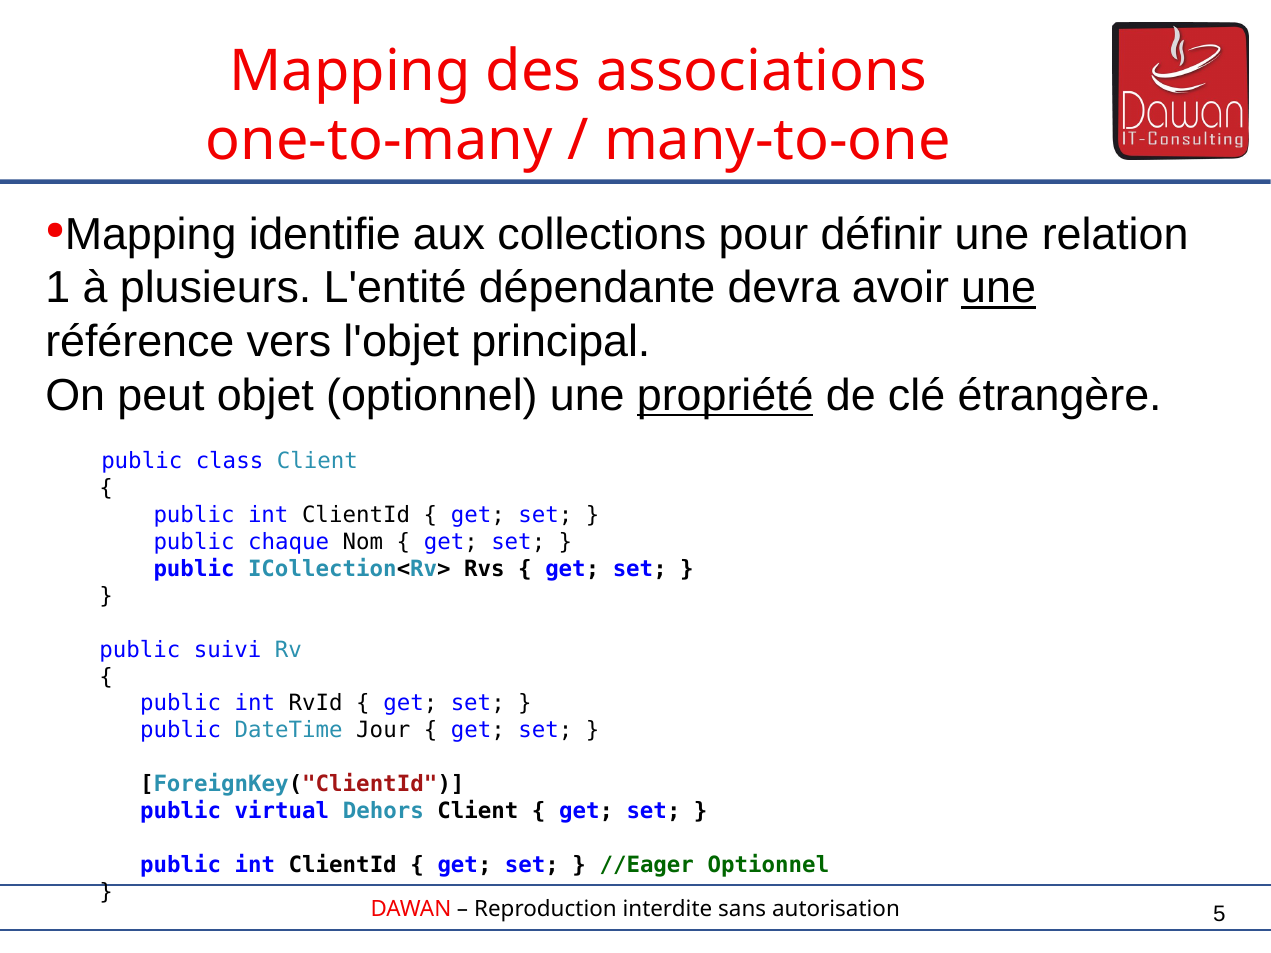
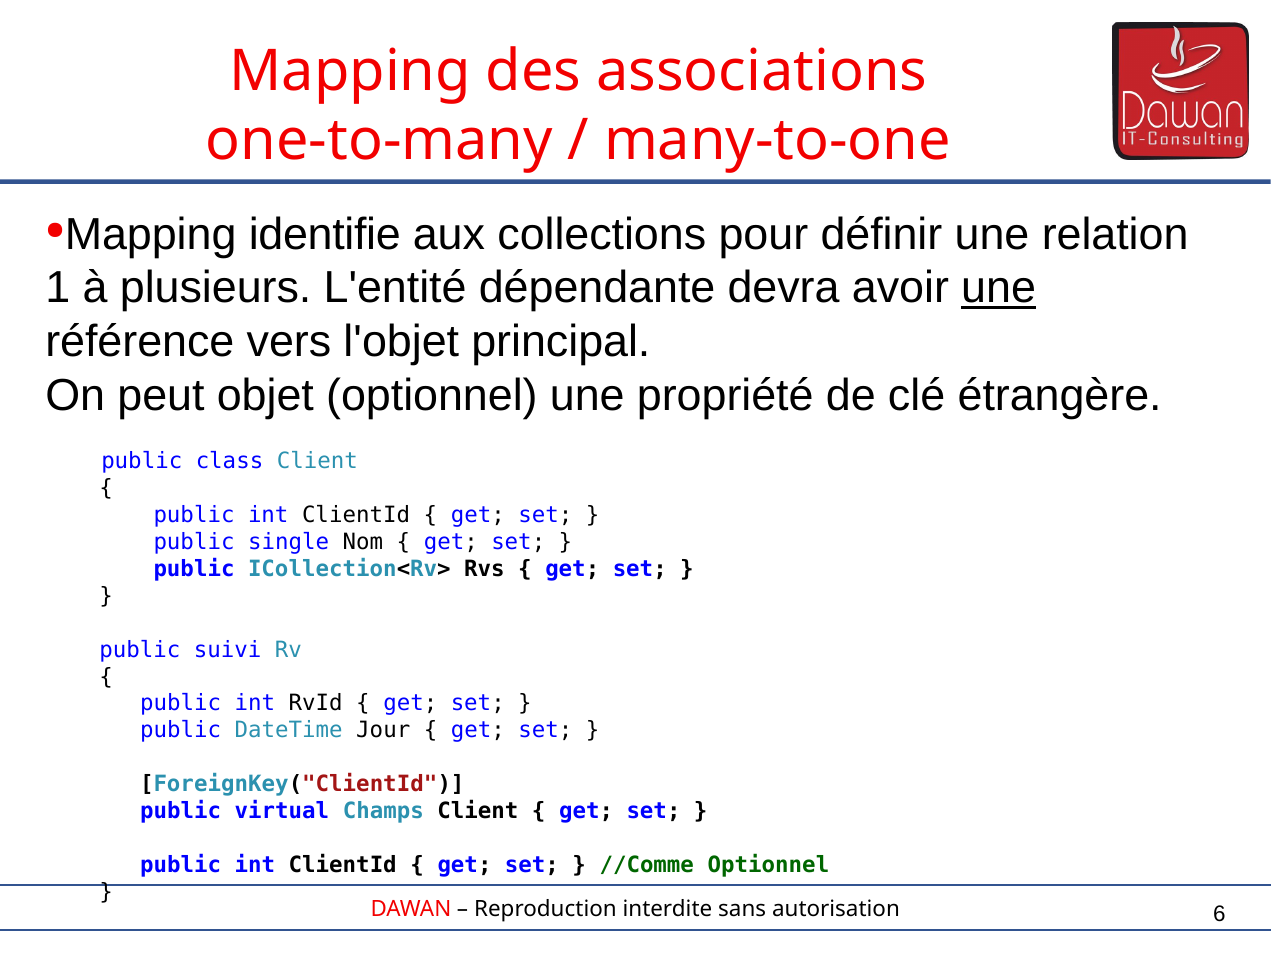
propriété underline: present -> none (725, 396)
chaque: chaque -> single (289, 542)
Dehors: Dehors -> Champs (383, 811)
//Eager: //Eager -> //Comme (647, 865)
5: 5 -> 6 (1219, 914)
